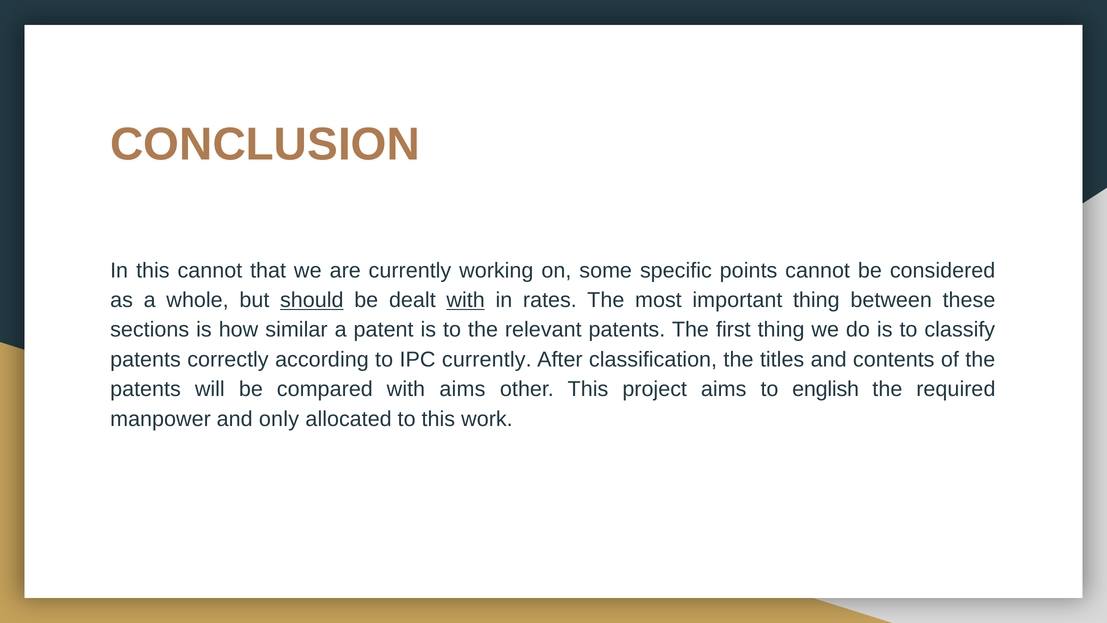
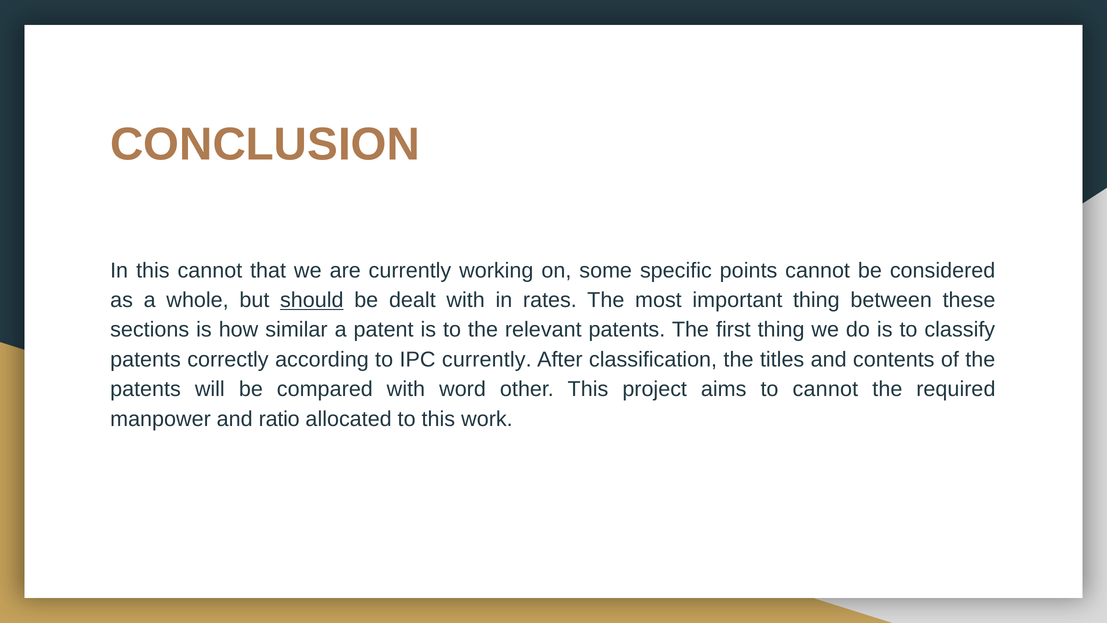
with underline: present -> none (466, 300)
with aims: aims -> word (463, 389)
to english: english -> cannot (825, 389)
only: only -> ratio (279, 419)
